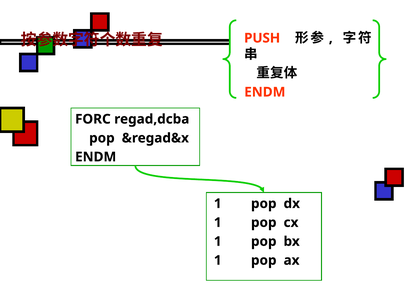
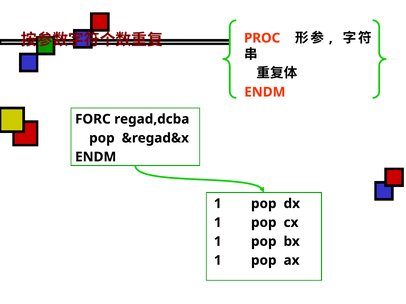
PUSH: PUSH -> PROC (262, 38)
